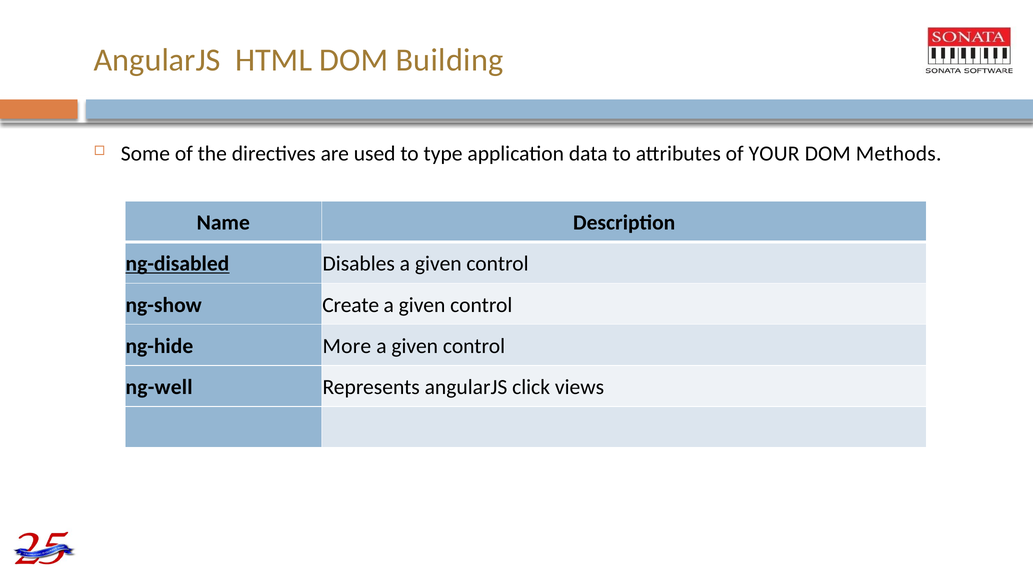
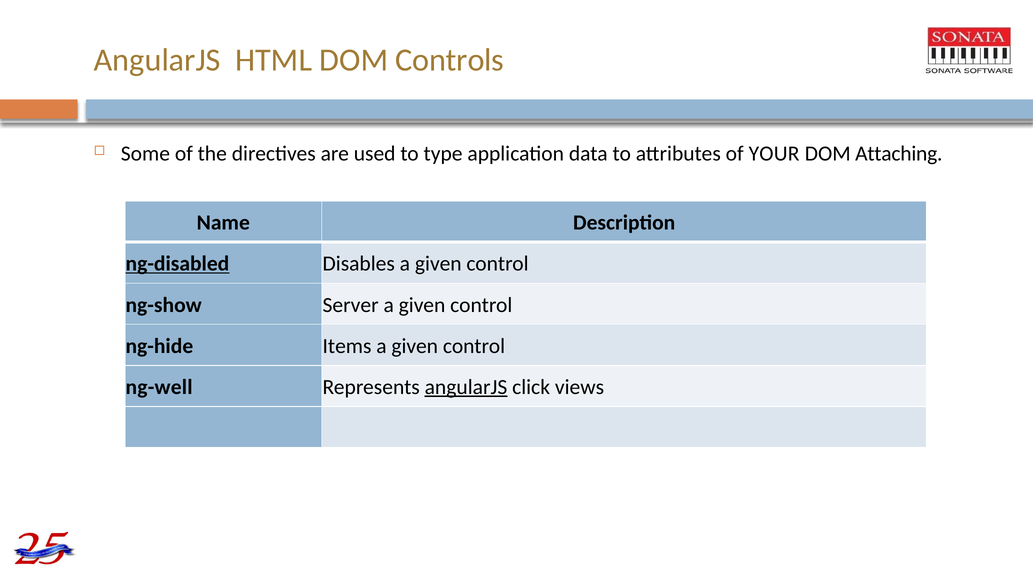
Building: Building -> Controls (450, 60)
Methods: Methods -> Attaching (899, 154)
Create: Create -> Server (351, 305)
More: More -> Items (347, 346)
angularJS underline: none -> present (466, 387)
